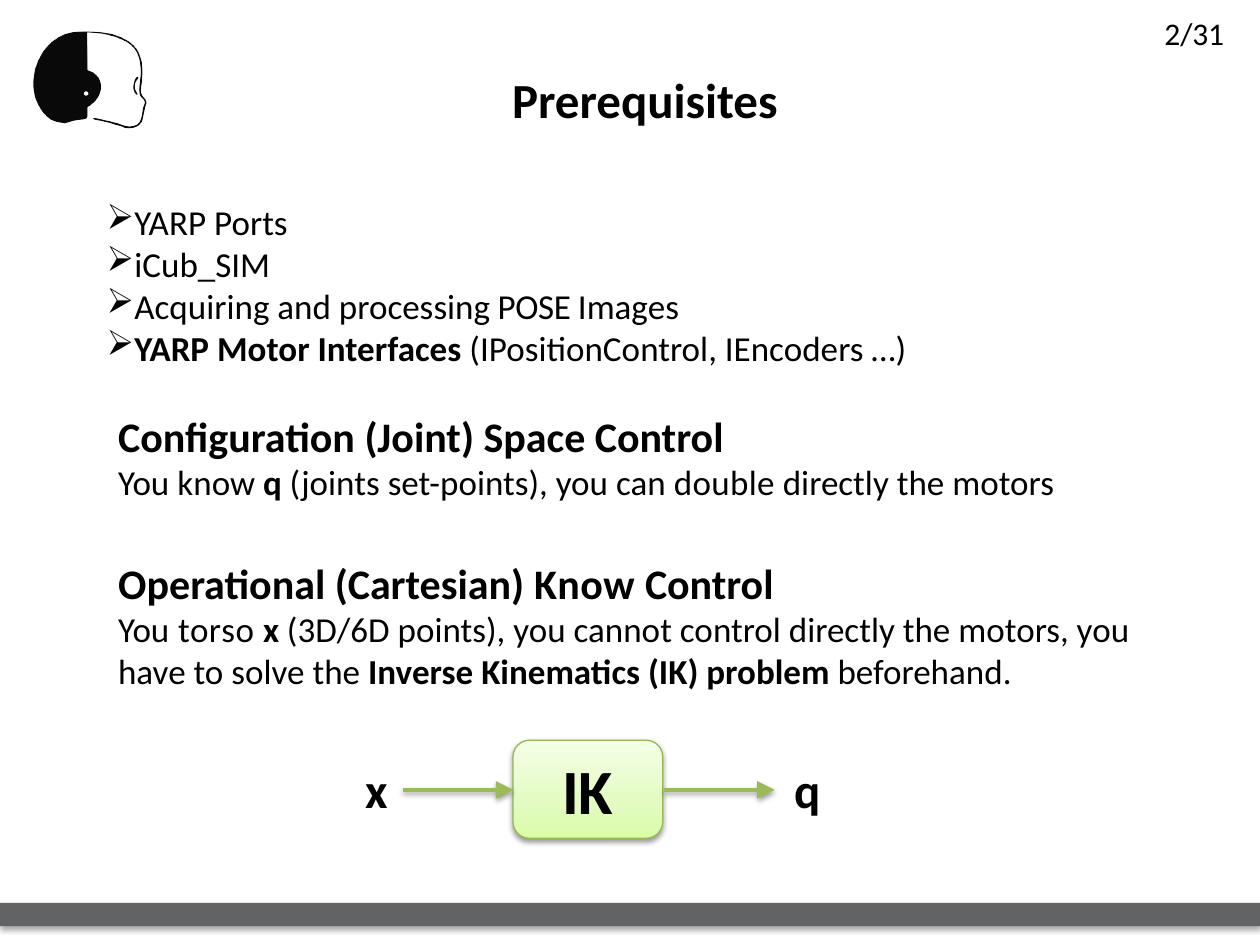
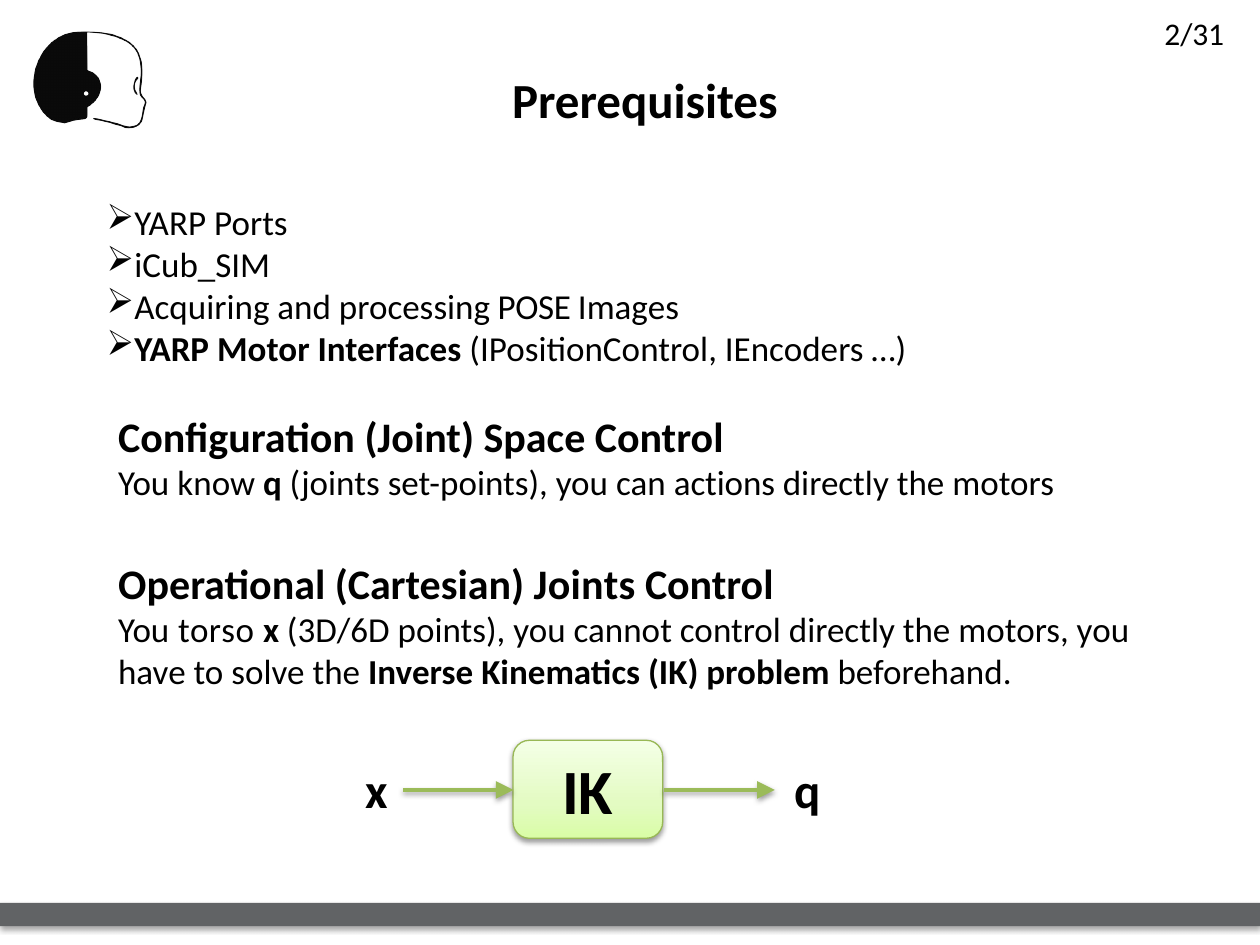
double: double -> actions (724, 484)
Cartesian Know: Know -> Joints (584, 585)
